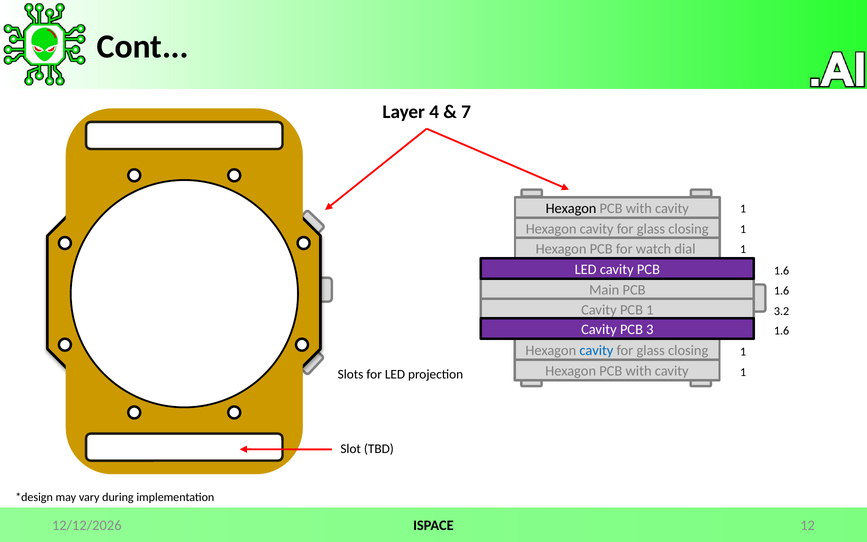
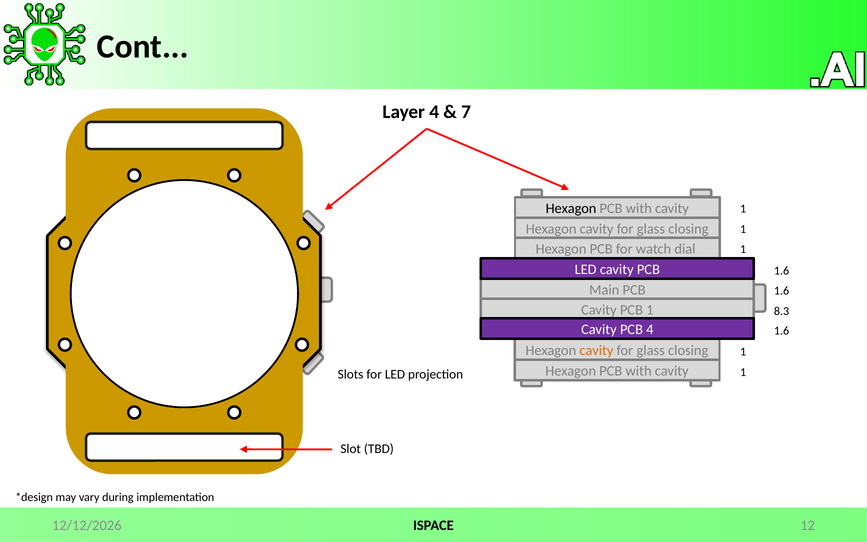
3.2: 3.2 -> 8.3 (782, 311)
PCB 3: 3 -> 4 (650, 330)
cavity colour: blue -> orange (596, 350)
